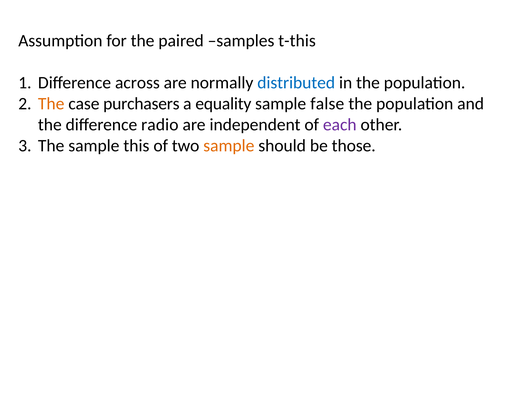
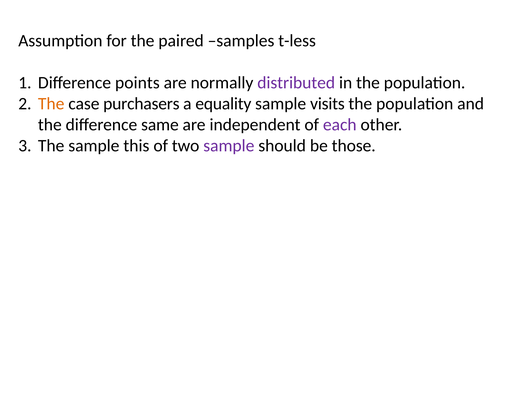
t-this: t-this -> t-less (297, 41)
across: across -> points (137, 83)
distributed colour: blue -> purple (296, 83)
false: false -> visits (327, 104)
radio: radio -> same (160, 125)
sample colour: orange -> purple (229, 146)
